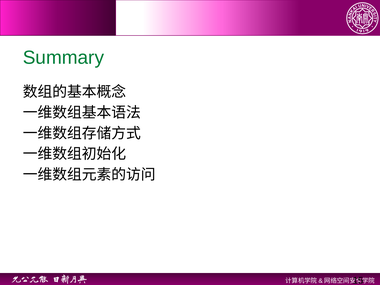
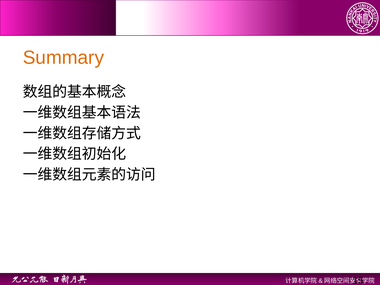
Summary colour: green -> orange (63, 58)
